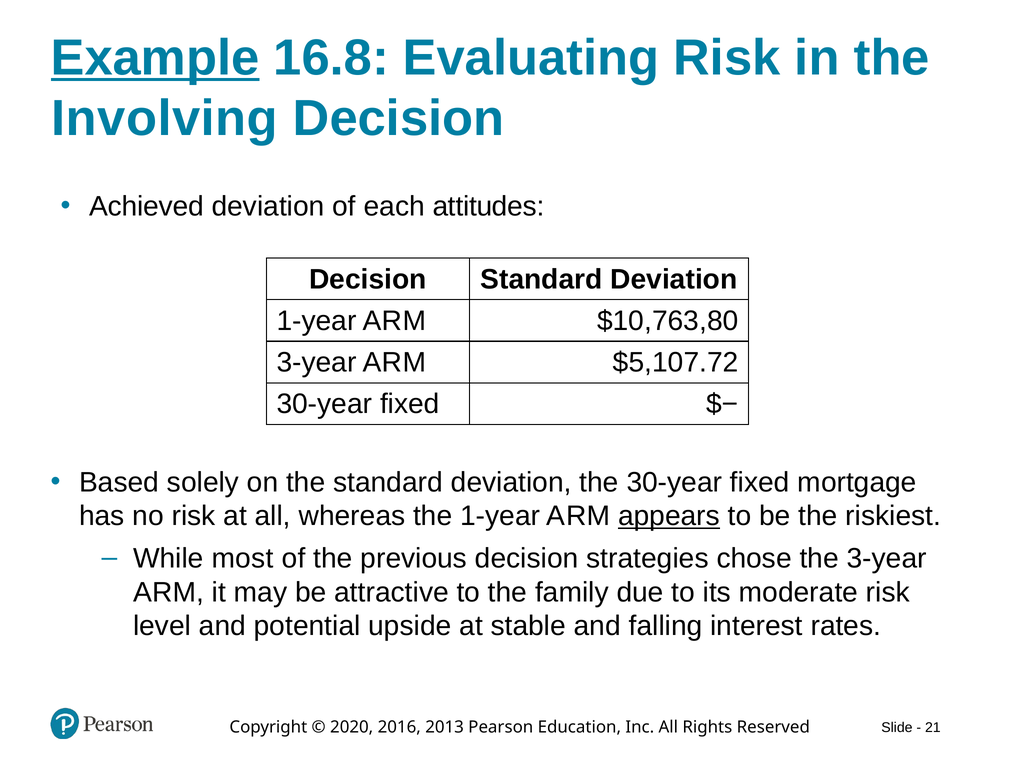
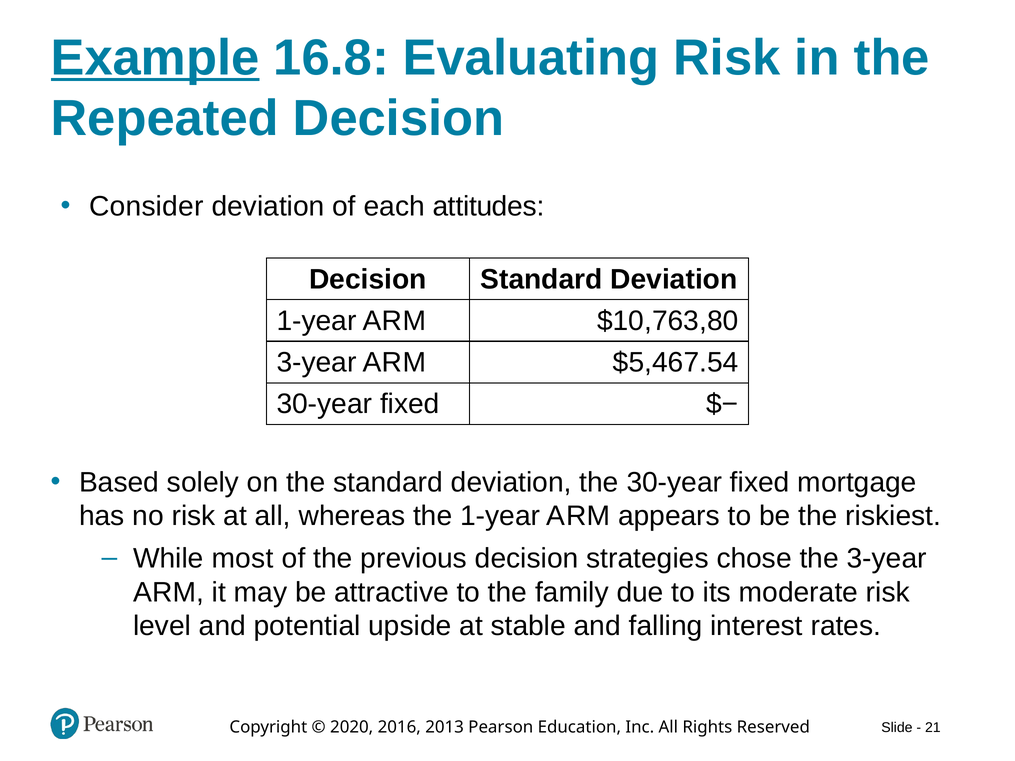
Involving: Involving -> Repeated (165, 119)
Achieved: Achieved -> Consider (146, 207)
$5,107.72: $5,107.72 -> $5,467.54 (676, 363)
appears underline: present -> none (669, 516)
